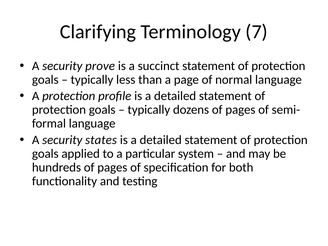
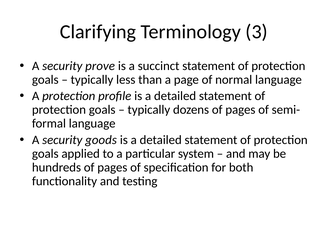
7: 7 -> 3 (257, 32)
states: states -> goods (101, 140)
